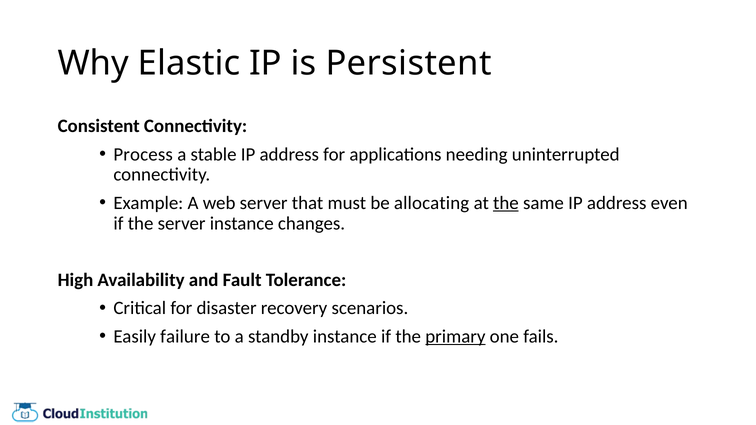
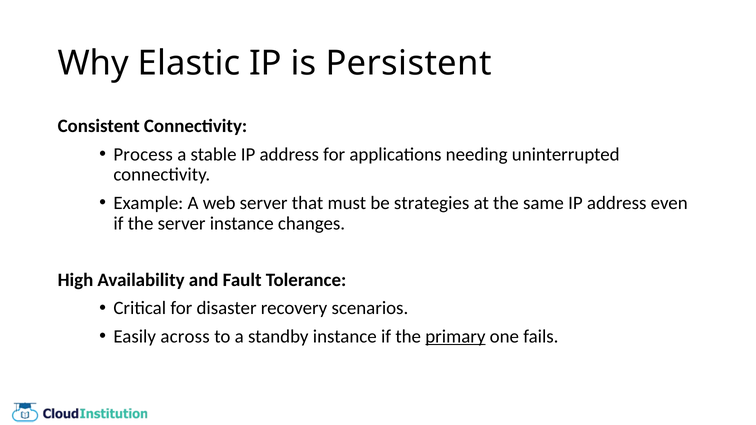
allocating: allocating -> strategies (432, 203)
the underline: present -> none (506, 203)
failure: failure -> across (185, 337)
